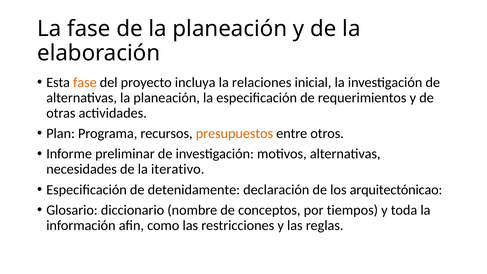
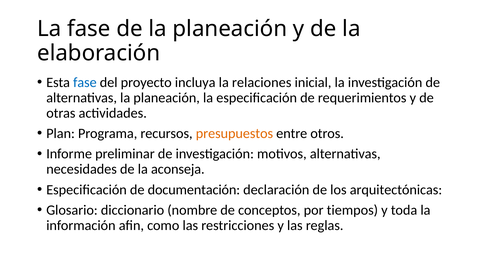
fase colour: orange -> blue (85, 82)
iterativo: iterativo -> aconseja (178, 169)
detenidamente: detenidamente -> documentación (194, 190)
arquitectónicao: arquitectónicao -> arquitectónicas (396, 190)
